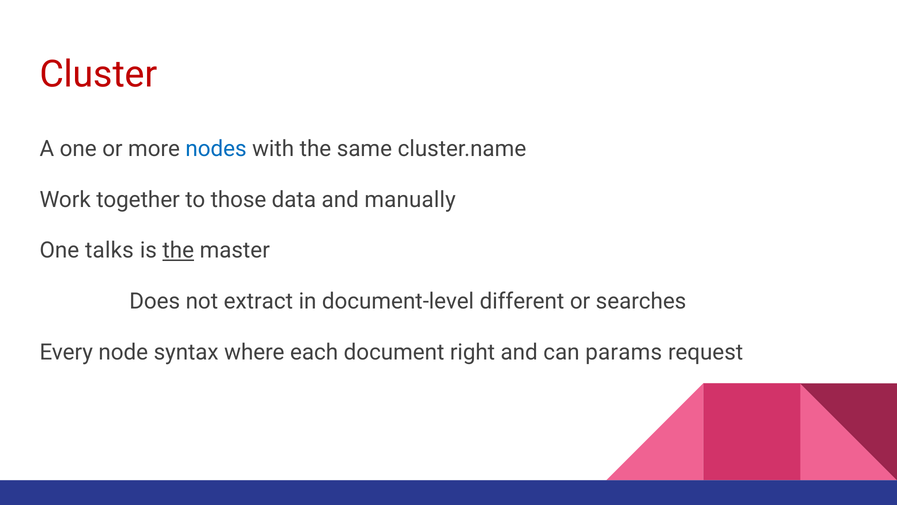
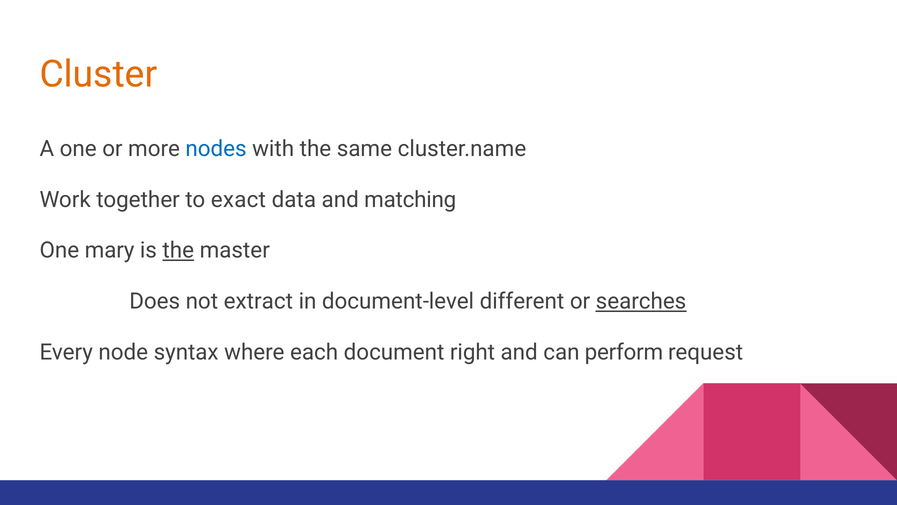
Cluster colour: red -> orange (98, 74)
those: those -> exact (238, 200)
manually: manually -> matching (410, 200)
talks: talks -> mary (110, 250)
searches underline: none -> present (641, 301)
params: params -> perform (624, 352)
